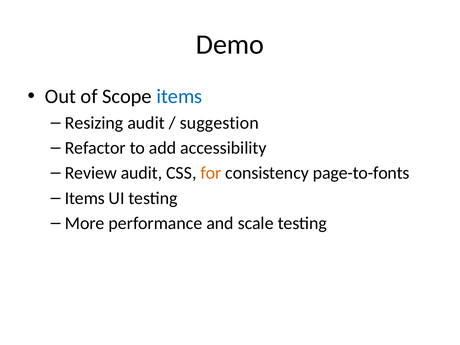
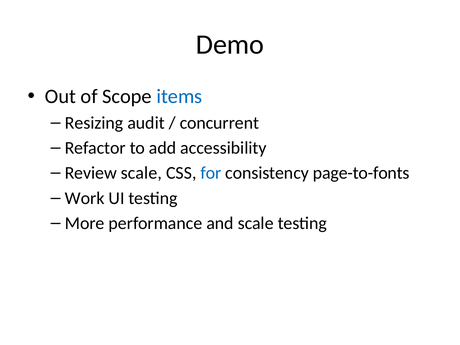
suggestion: suggestion -> concurrent (219, 123)
Review audit: audit -> scale (141, 173)
for colour: orange -> blue (211, 173)
Items: Items -> Work (85, 198)
